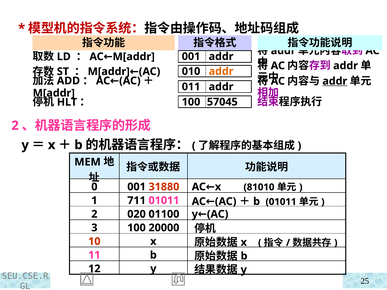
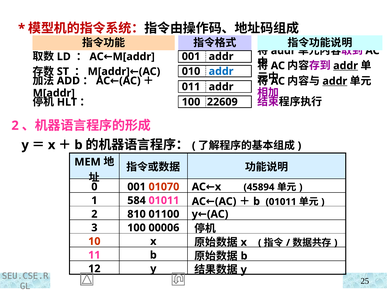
addr underline: none -> present (346, 66)
addr colour: orange -> blue (221, 71)
57045: 57045 -> 22609 (222, 102)
81010: 81010 -> 45894 (259, 187)
31880: 31880 -> 01070 (164, 187)
711: 711 -> 584 (137, 201)
020: 020 -> 810 (137, 214)
20000: 20000 -> 00006 (164, 228)
